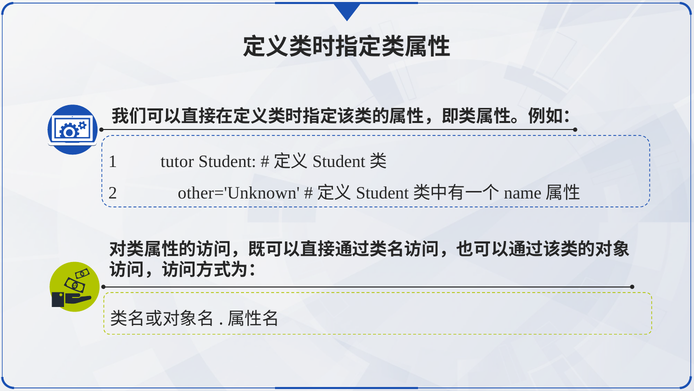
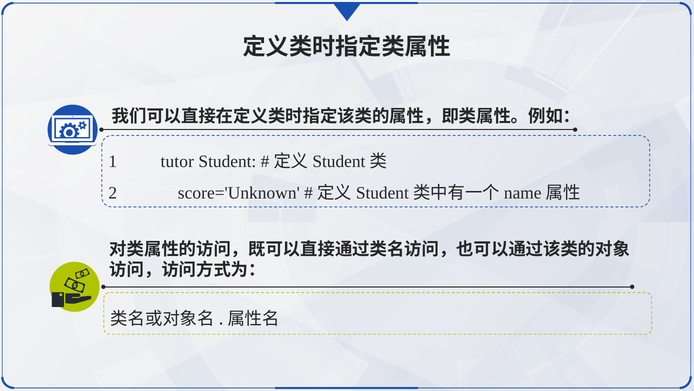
other='Unknown: other='Unknown -> score='Unknown (239, 193)
